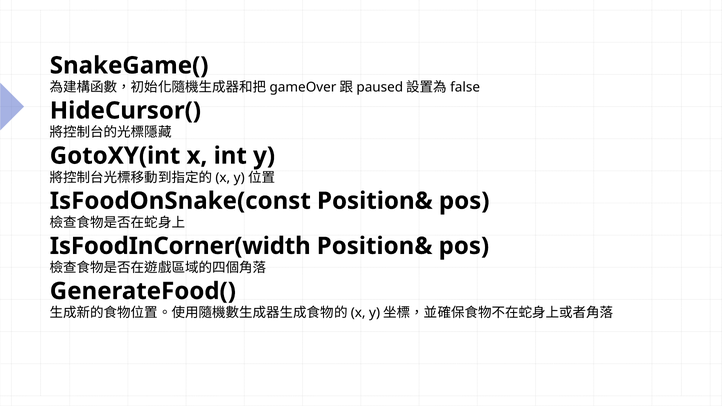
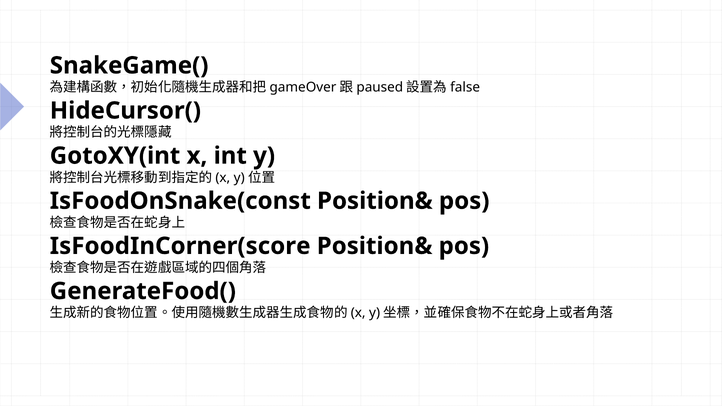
IsFoodInCorner(width: IsFoodInCorner(width -> IsFoodInCorner(score (180, 246)
